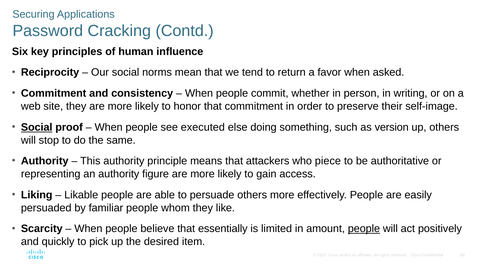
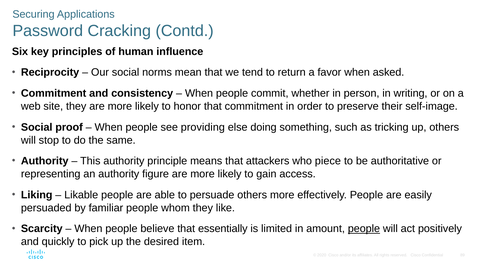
Social underline: present -> none (37, 127)
executed: executed -> providing (203, 127)
version: version -> tricking (392, 127)
